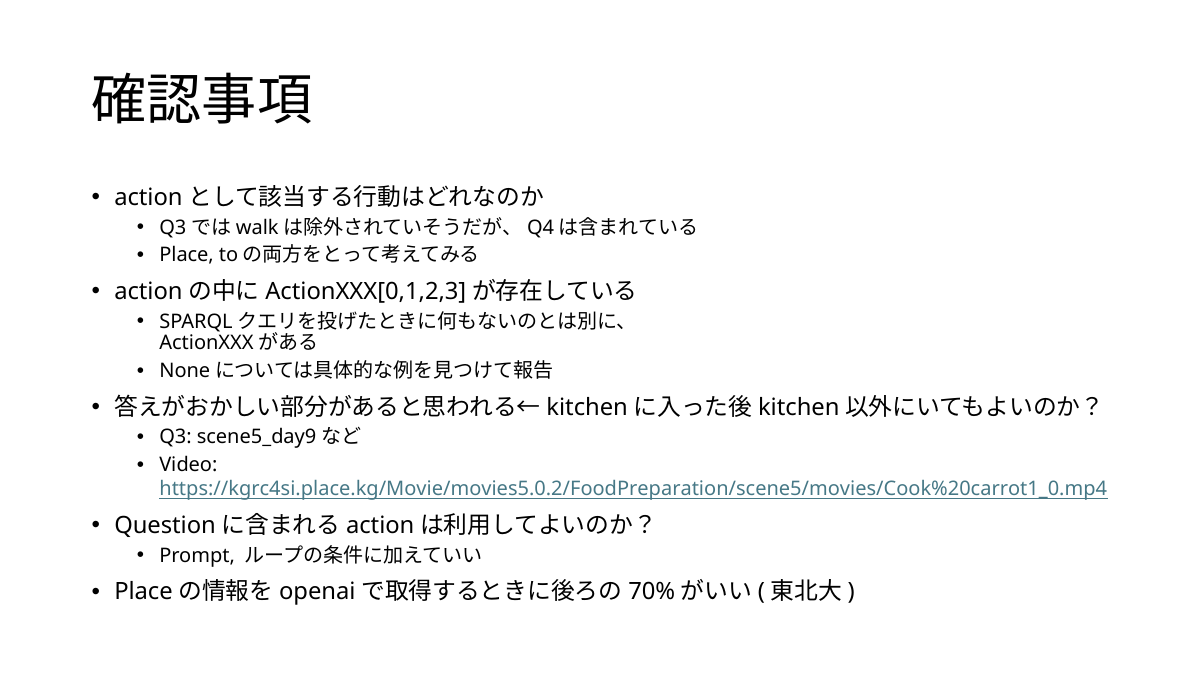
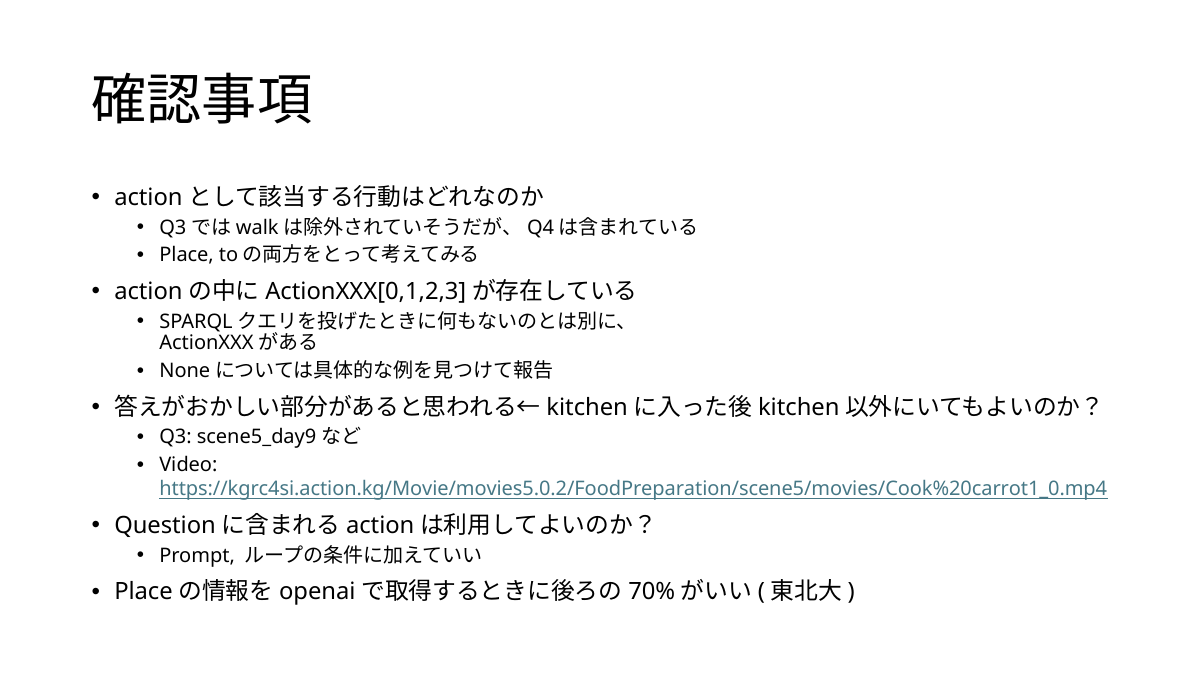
https://kgrc4si.place.kg/Movie/movies5.0.2/FoodPreparation/scene5/movies/Cook%20carrot1_0.mp4: https://kgrc4si.place.kg/Movie/movies5.0.2/FoodPreparation/scene5/movies/Cook%20carrot1_0.mp4 -> https://kgrc4si.action.kg/Movie/movies5.0.2/FoodPreparation/scene5/movies/Cook%20carrot1_0.mp4 (633, 489)
